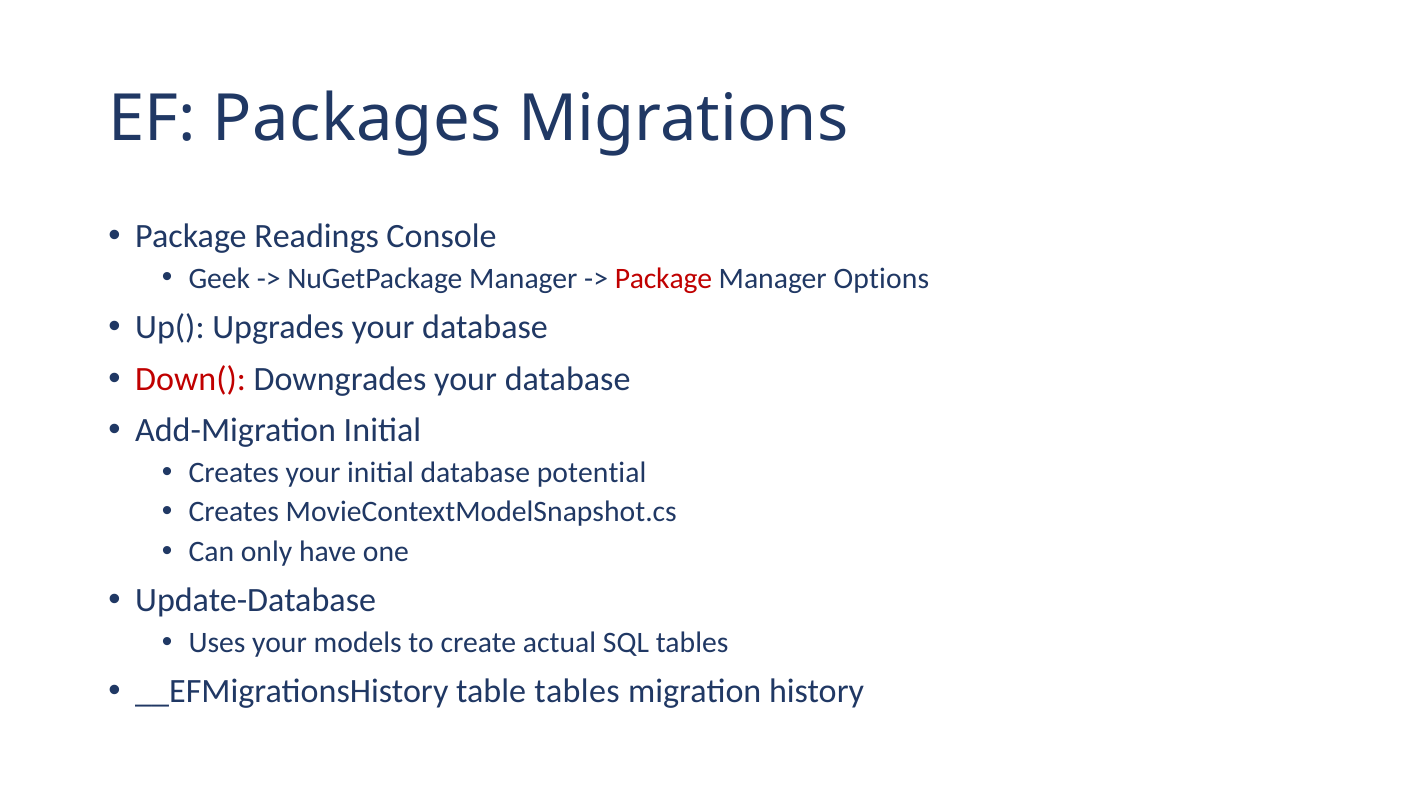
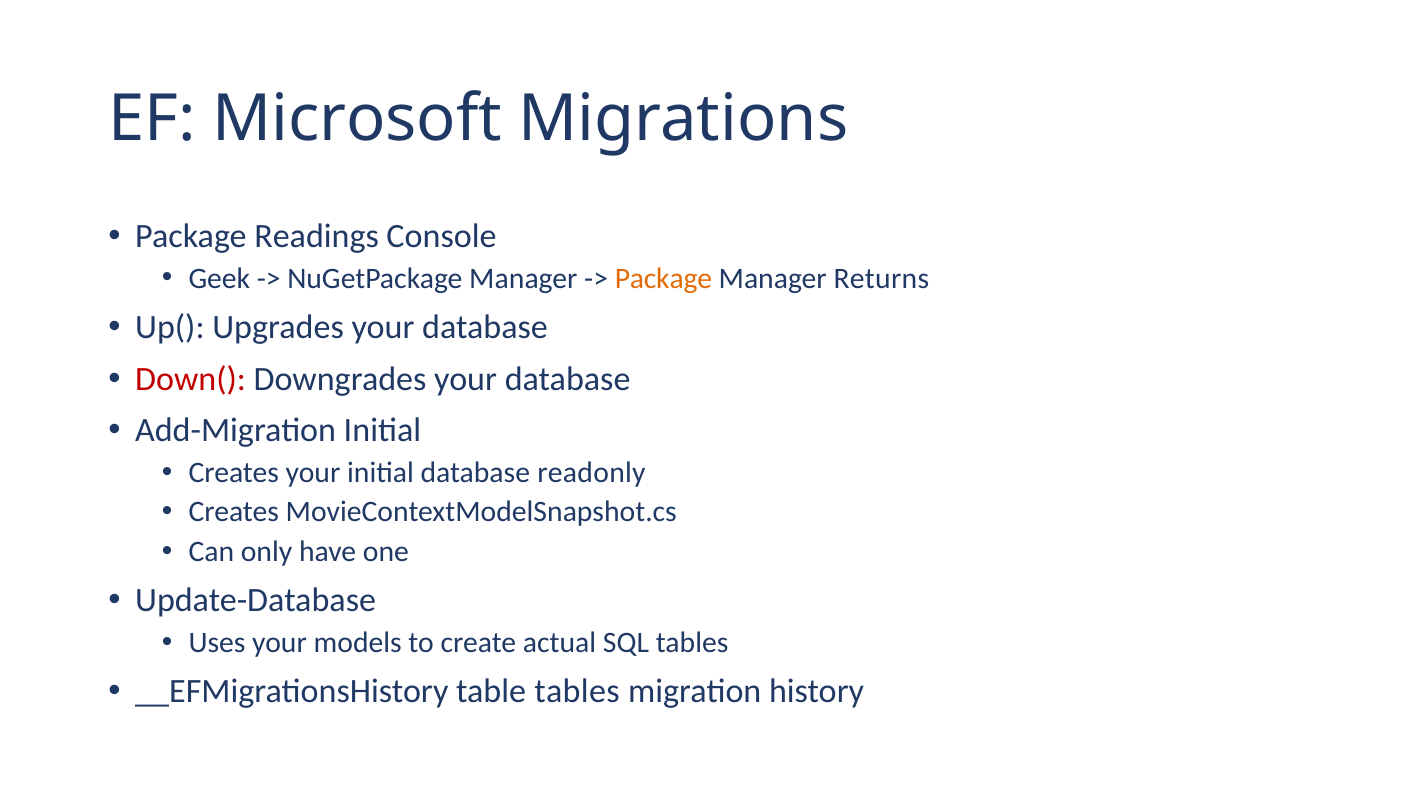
Packages: Packages -> Microsoft (357, 120)
Package colour: red -> orange (663, 278)
Options: Options -> Returns (881, 278)
potential: potential -> readonly (591, 473)
